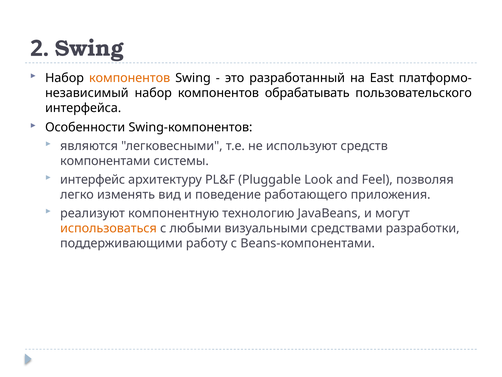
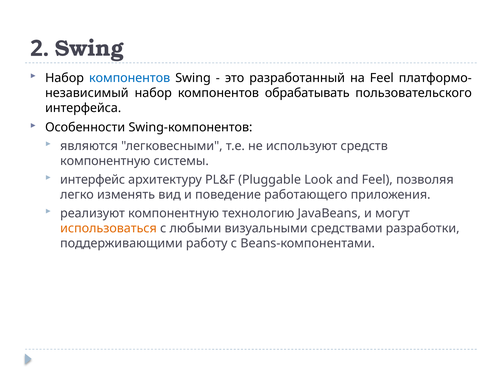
компонентов colour: orange -> blue (130, 78)
на East: East -> Feel (382, 78)
компонентами: компонентами -> компонентную (105, 161)
